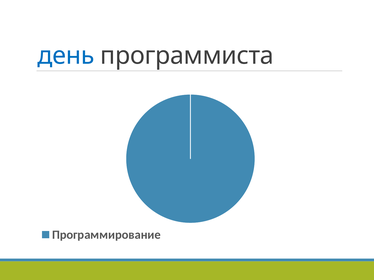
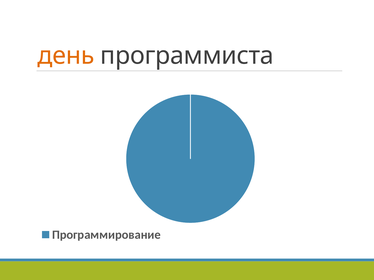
день colour: blue -> orange (66, 56)
